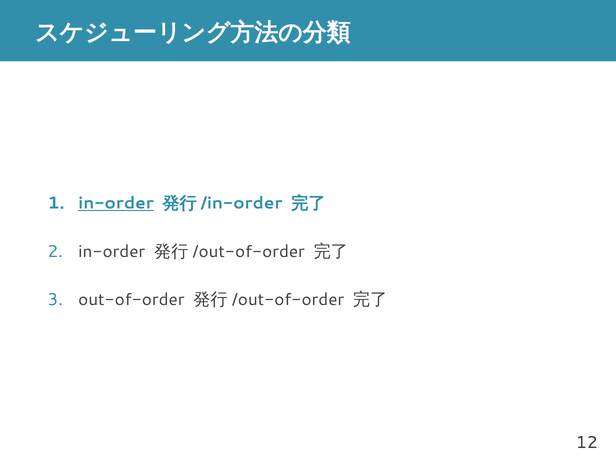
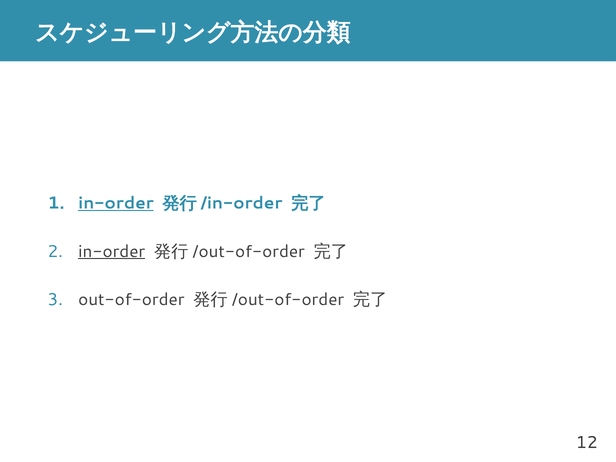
in-order underline: none -> present (112, 251)
